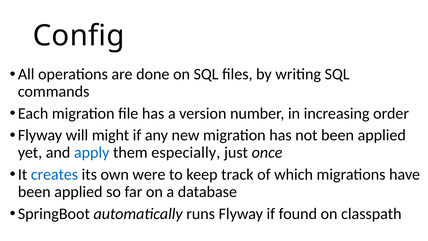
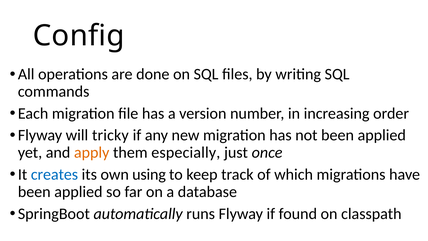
might: might -> tricky (110, 135)
apply colour: blue -> orange (92, 153)
were: were -> using (149, 174)
